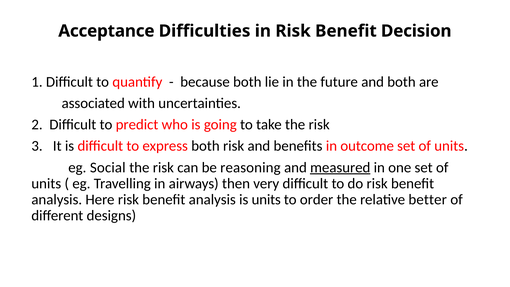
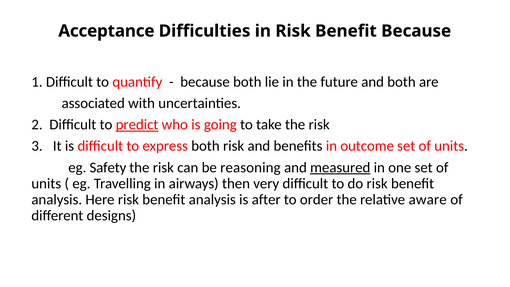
Benefit Decision: Decision -> Because (416, 31)
predict underline: none -> present (137, 125)
Social: Social -> Safety (108, 167)
is units: units -> after (266, 200)
better: better -> aware (428, 200)
